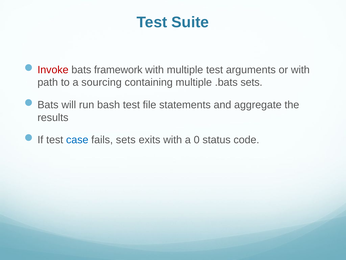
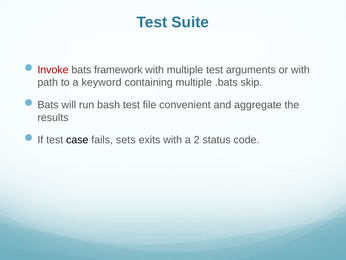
sourcing: sourcing -> keyword (102, 82)
.bats sets: sets -> skip (251, 82)
statements: statements -> convenient (185, 105)
case colour: blue -> black (77, 140)
0: 0 -> 2 (197, 140)
